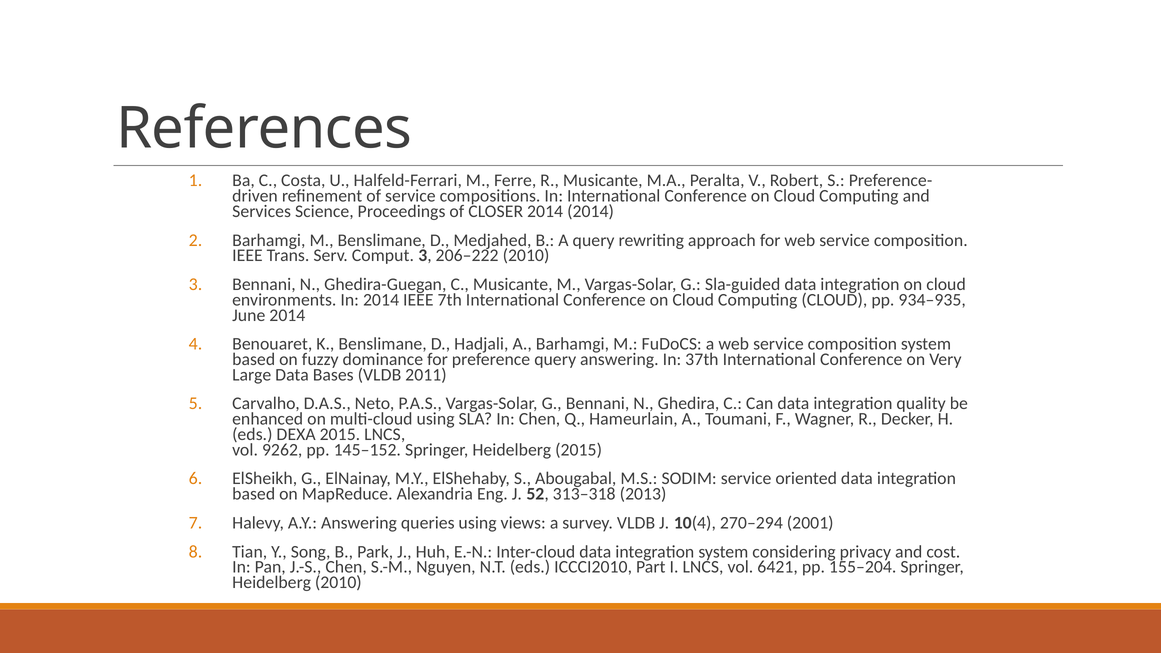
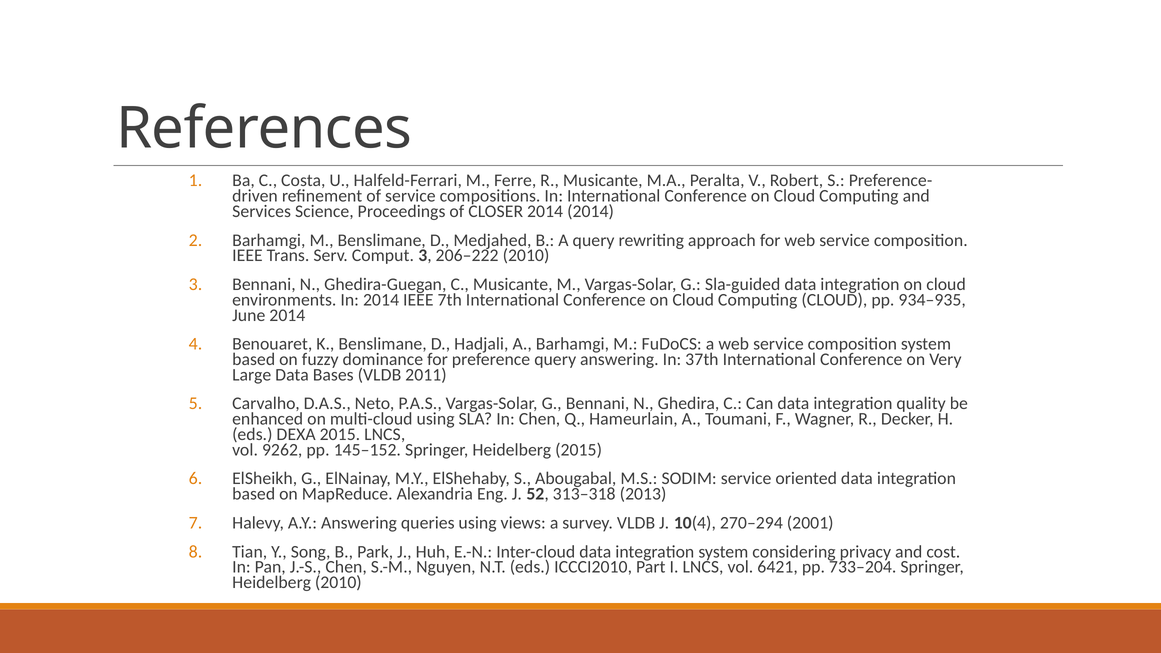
155–204: 155–204 -> 733–204 (863, 567)
